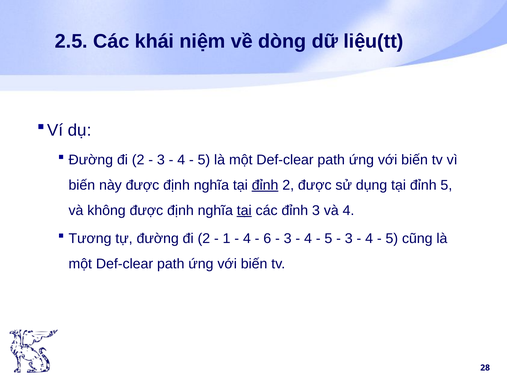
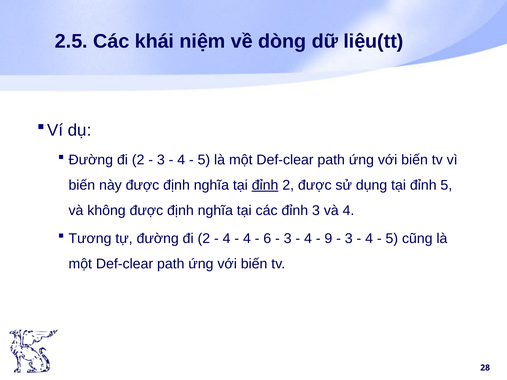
tại underline: present -> none (244, 211)
1: 1 -> 4 (227, 239)
5: 5 -> 9 (328, 239)
